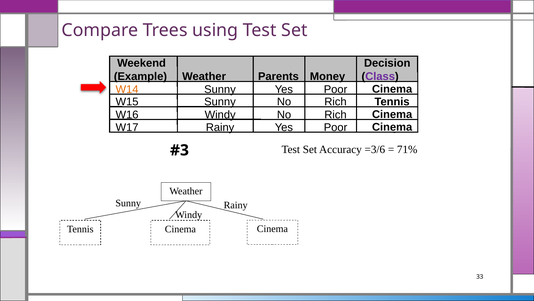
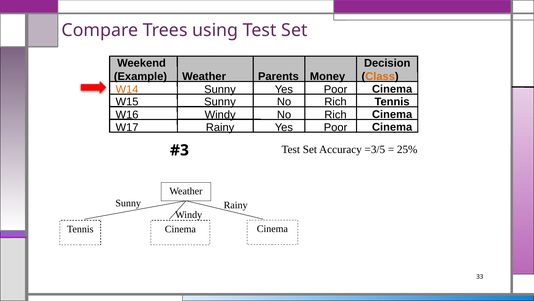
Class colour: purple -> orange (380, 76)
=3/6: =3/6 -> =3/5 (375, 149)
71%: 71% -> 25% (407, 149)
